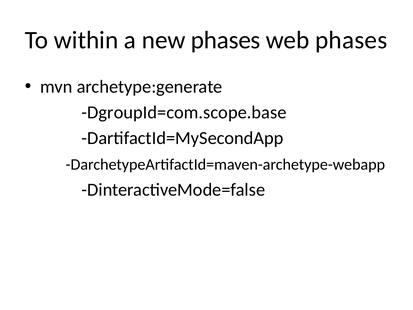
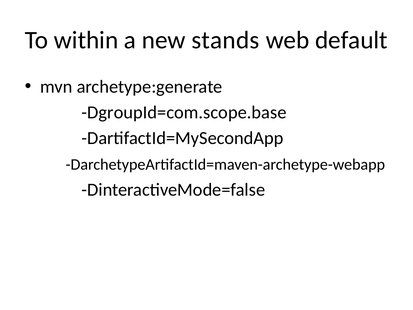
new phases: phases -> stands (225, 40)
web phases: phases -> default (351, 40)
